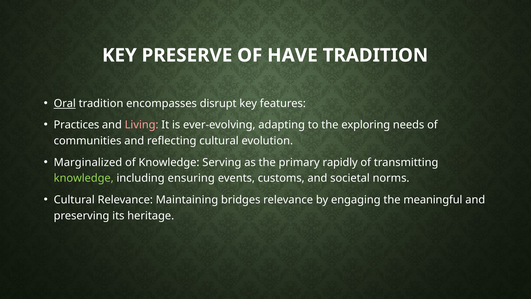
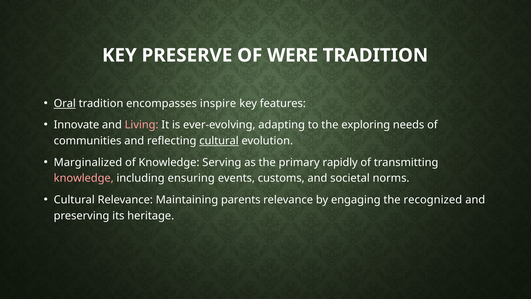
HAVE: HAVE -> WERE (293, 55)
disrupt: disrupt -> inspire (218, 103)
Practices: Practices -> Innovate (76, 125)
cultural underline: none -> present (219, 141)
knowledge colour: light green -> pink (84, 178)
bridges: bridges -> parents (241, 200)
meaningful: meaningful -> recognized (433, 200)
